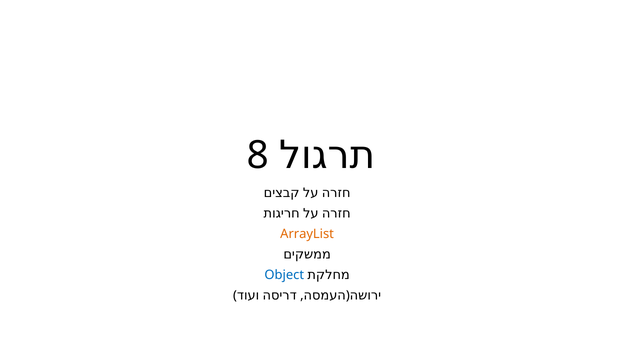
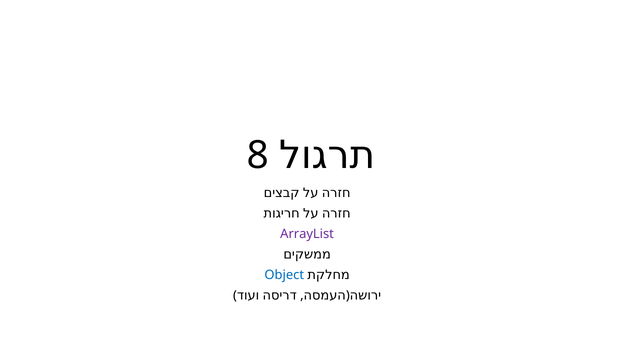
ArrayList colour: orange -> purple (307, 234)
